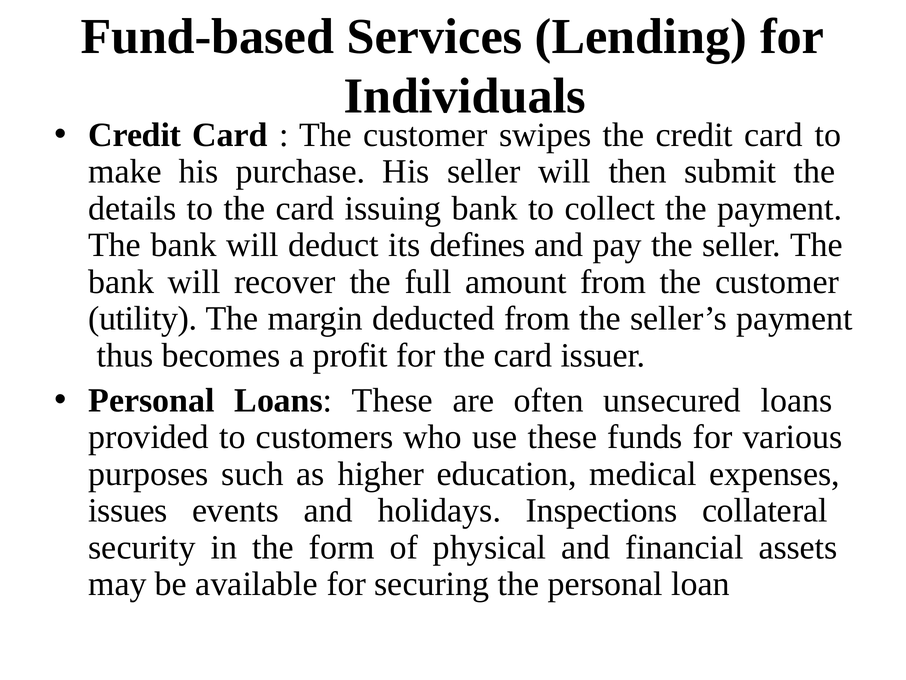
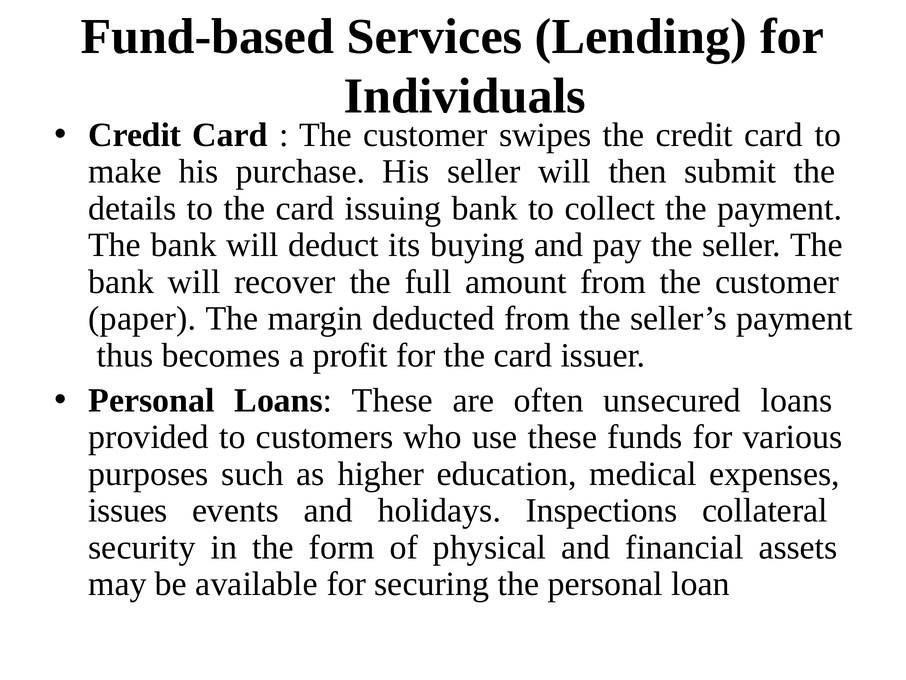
defines: defines -> buying (477, 245)
utility: utility -> paper (142, 318)
